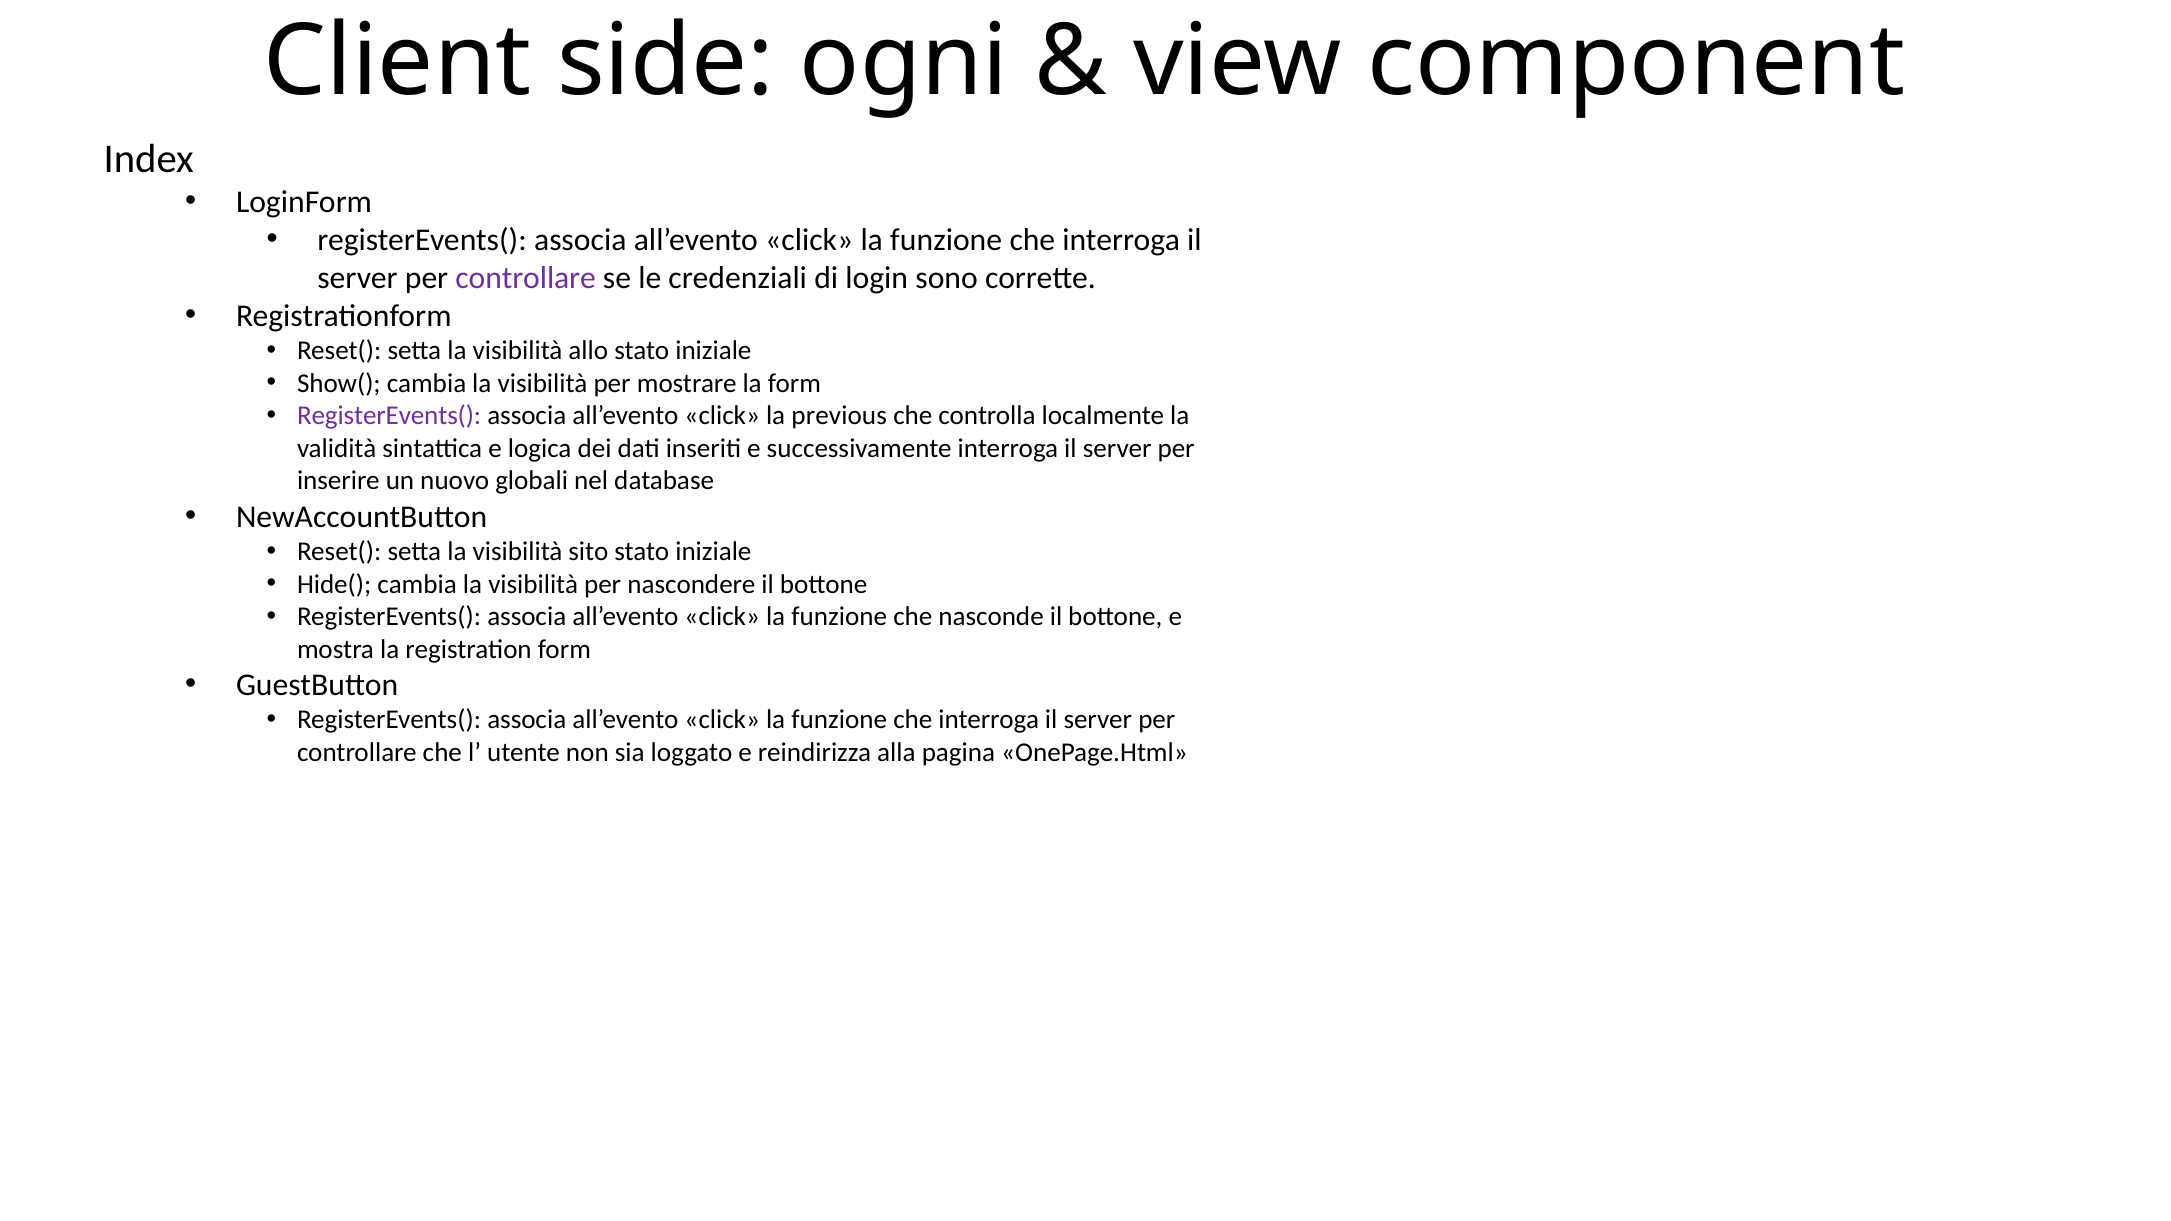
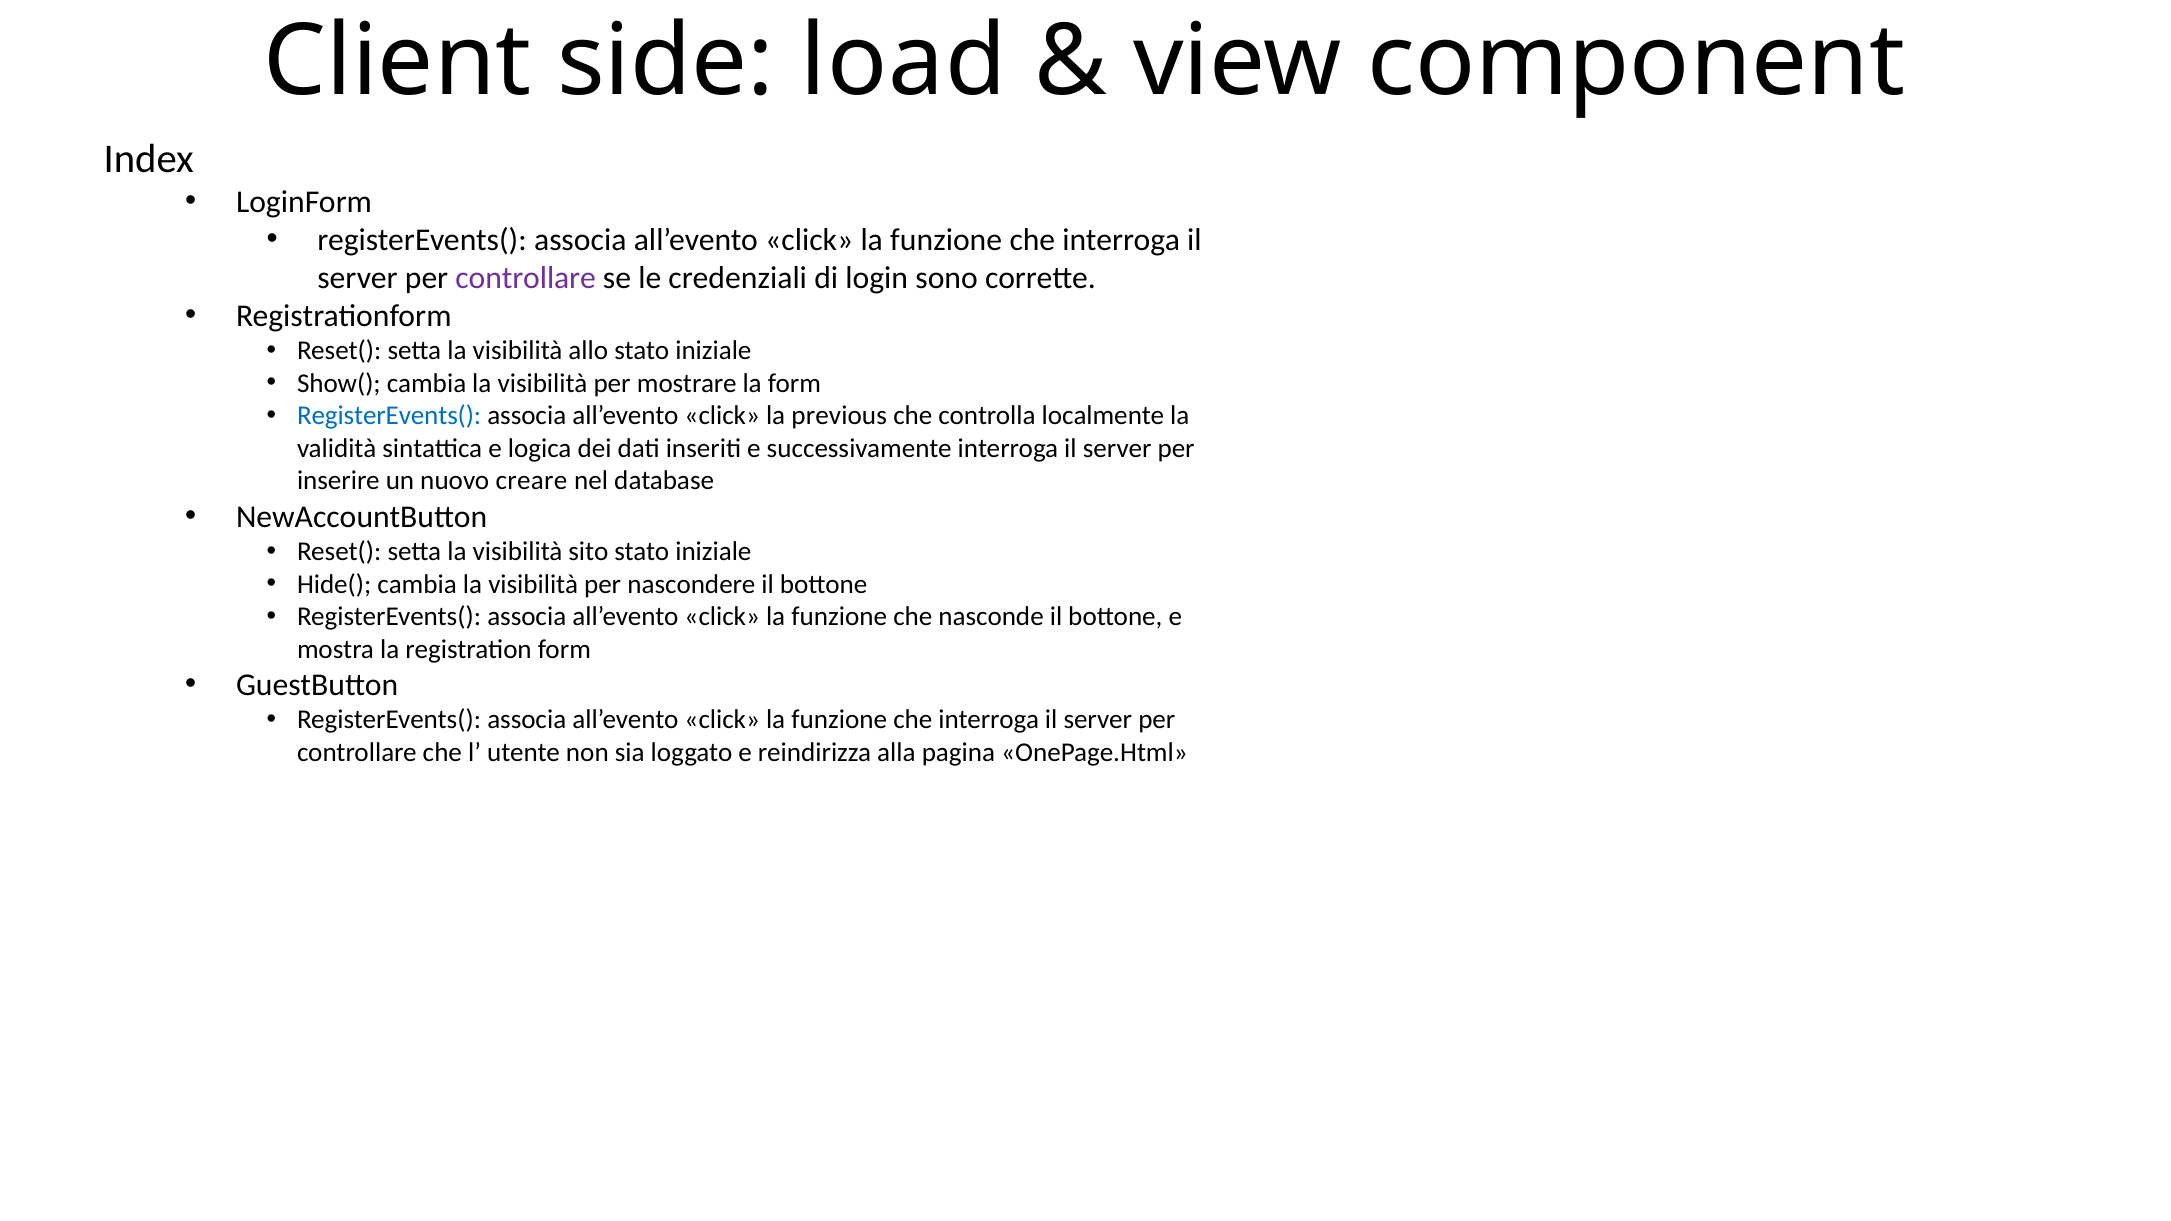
ogni: ogni -> load (904, 61)
RegisterEvents( colour: purple -> blue (389, 416)
globali: globali -> creare (532, 481)
